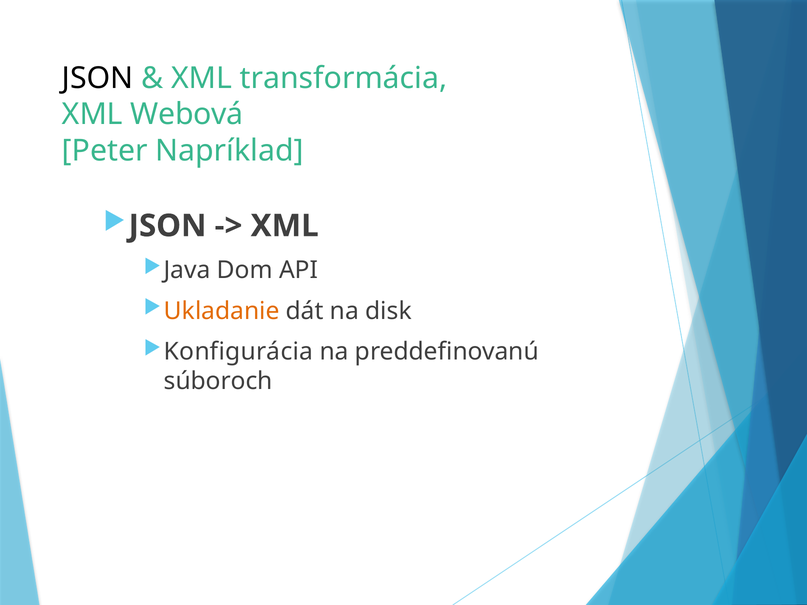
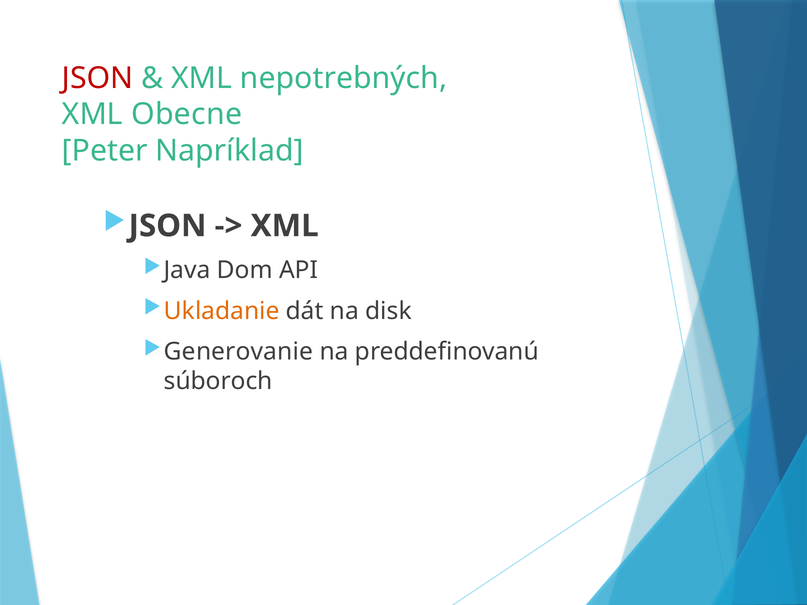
JSON colour: black -> red (98, 78)
transformácia: transformácia -> nepotrebných (344, 78)
Webová: Webová -> Obecne (187, 114)
Konfigurácia: Konfigurácia -> Generovanie (238, 352)
